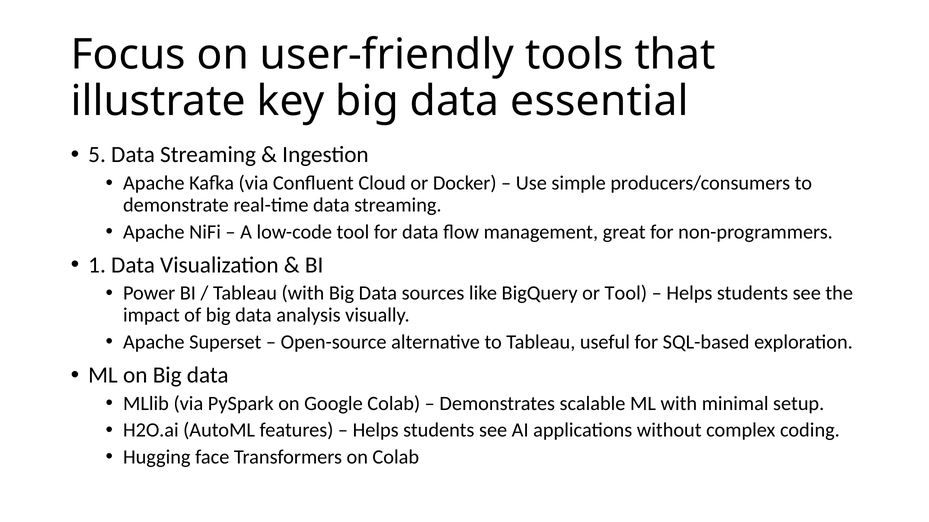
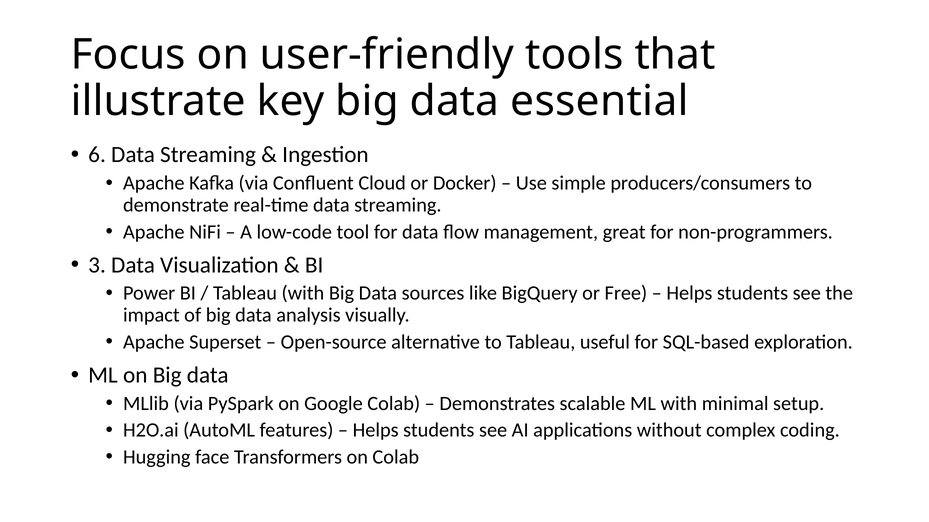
5: 5 -> 6 (97, 155)
1: 1 -> 3 (97, 265)
or Tool: Tool -> Free (626, 294)
